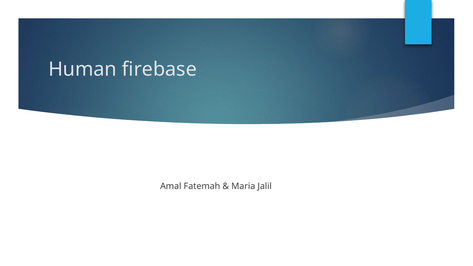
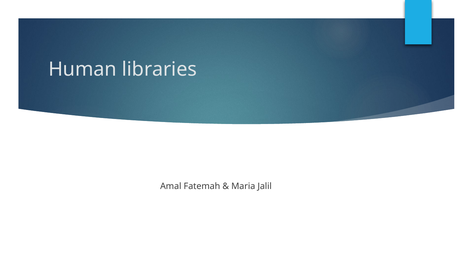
firebase: firebase -> libraries (159, 69)
